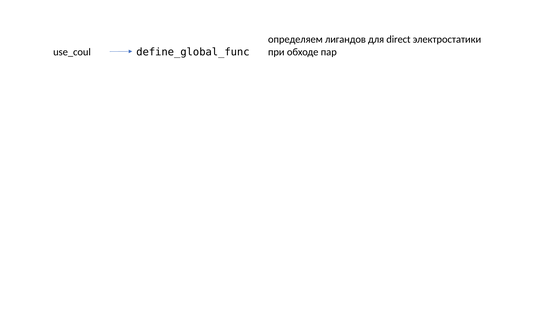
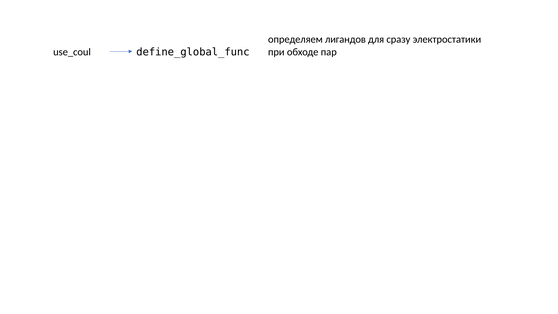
direct: direct -> сразу (398, 39)
